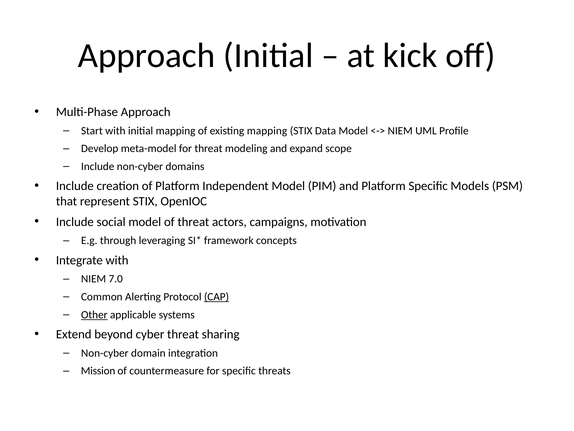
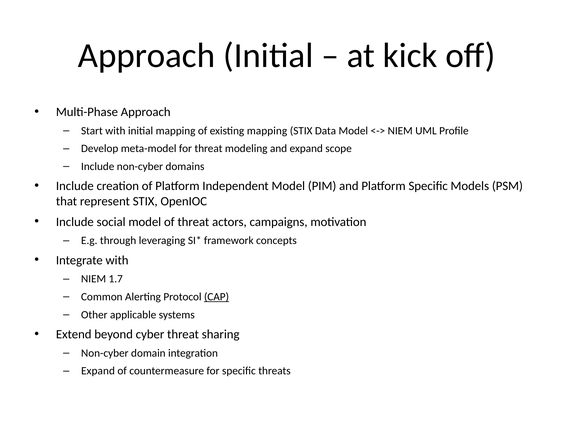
7.0: 7.0 -> 1.7 (116, 279)
Other underline: present -> none (94, 314)
Mission: Mission -> Expand (98, 371)
